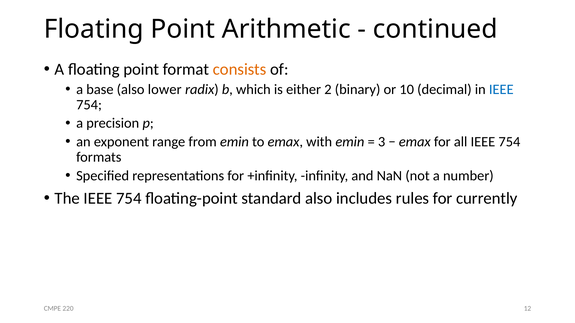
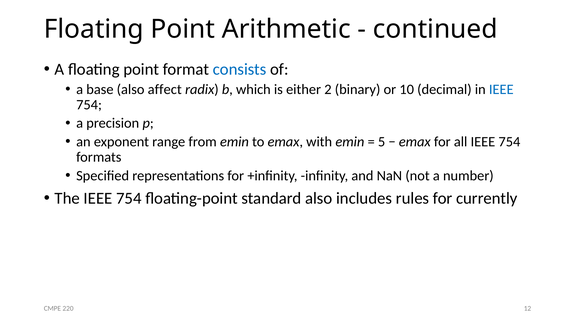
consists colour: orange -> blue (240, 70)
lower: lower -> affect (165, 89)
3: 3 -> 5 (382, 142)
